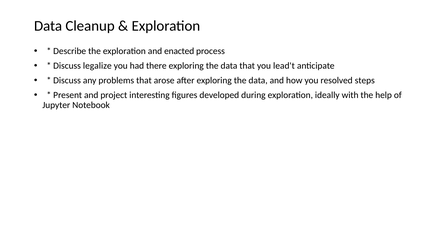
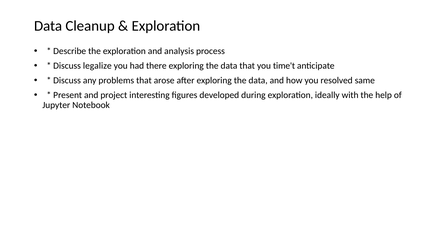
enacted: enacted -> analysis (179, 51)
lead't: lead't -> time't (284, 66)
steps: steps -> same (365, 80)
